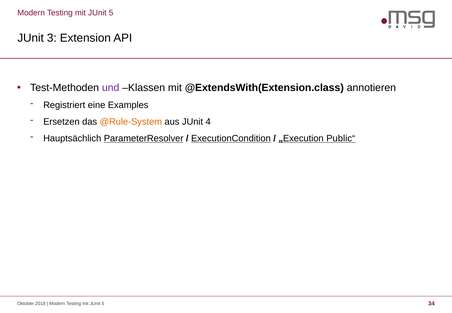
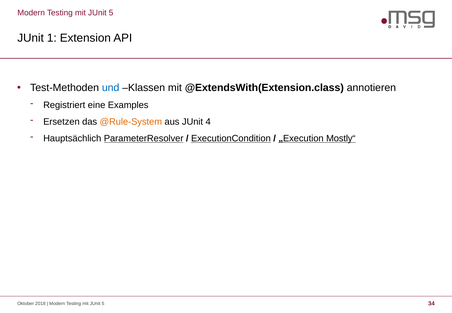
3: 3 -> 1 (52, 38)
und colour: purple -> blue (111, 88)
Public“: Public“ -> Mostly“ (341, 138)
